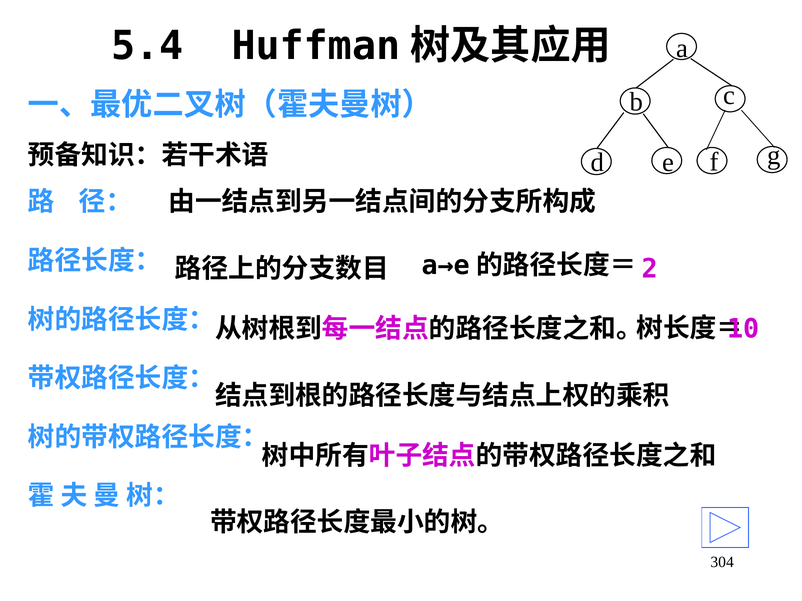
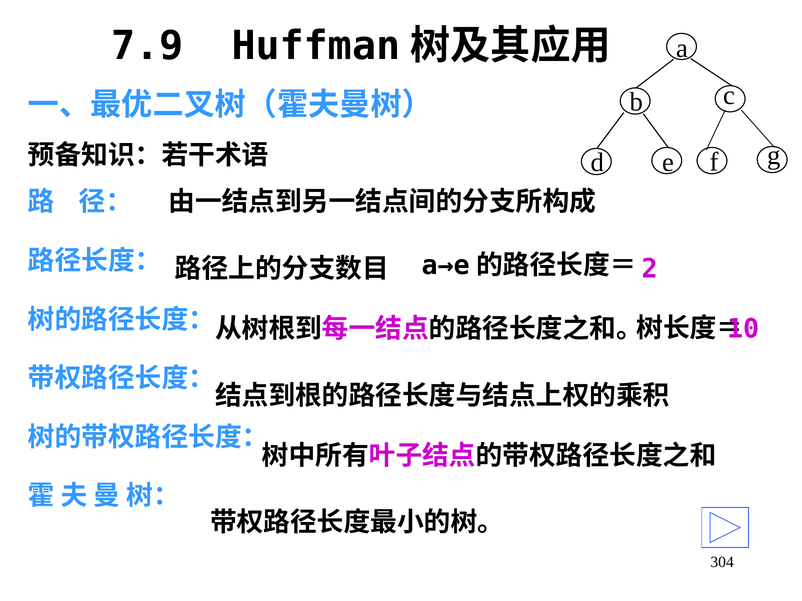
5.4: 5.4 -> 7.9 (147, 46)
